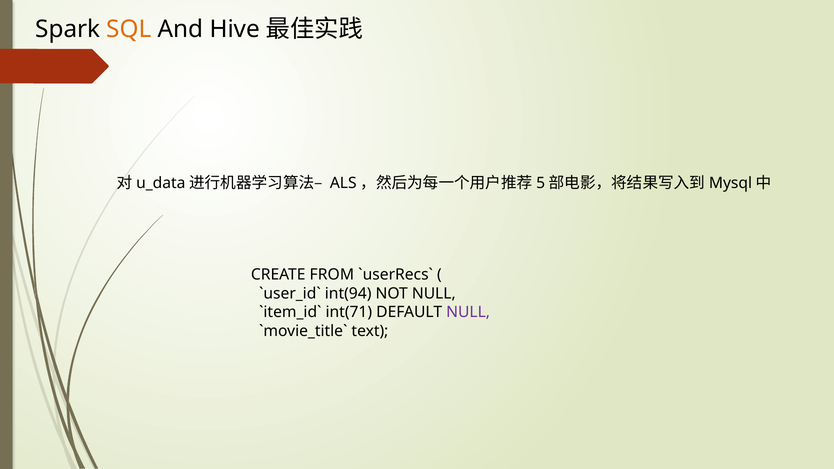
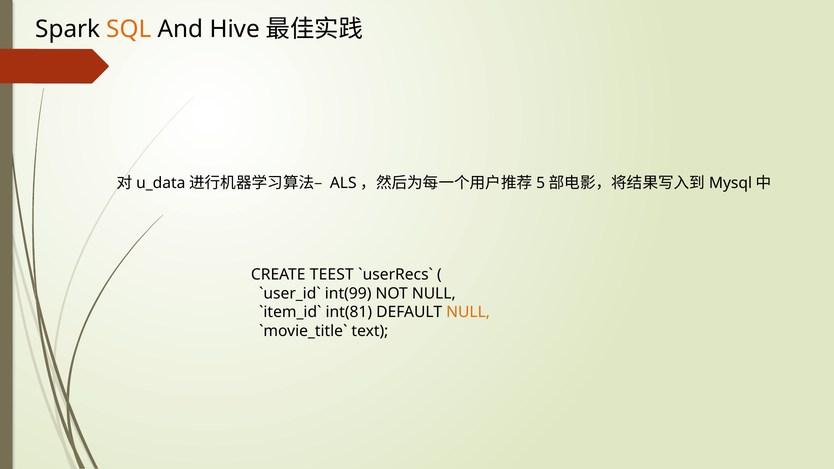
FROM: FROM -> TEEST (332, 275)
int(94: int(94 -> int(99 (348, 294)
int(71: int(71 -> int(81 (349, 312)
NULL colour: purple -> orange (468, 312)
